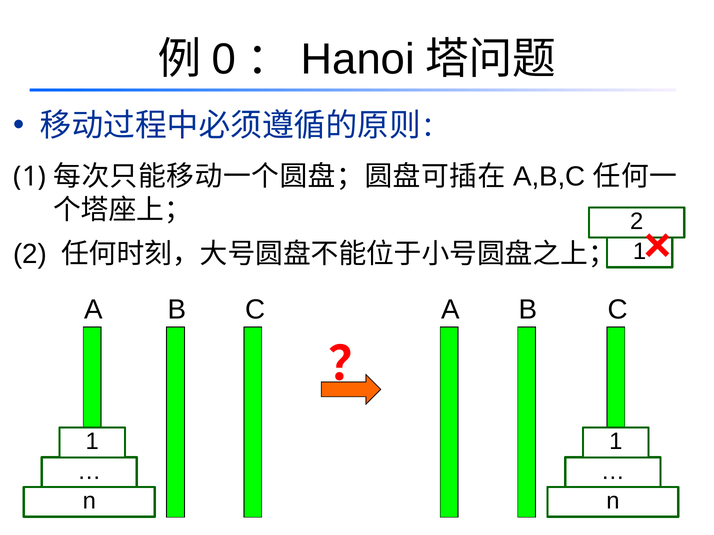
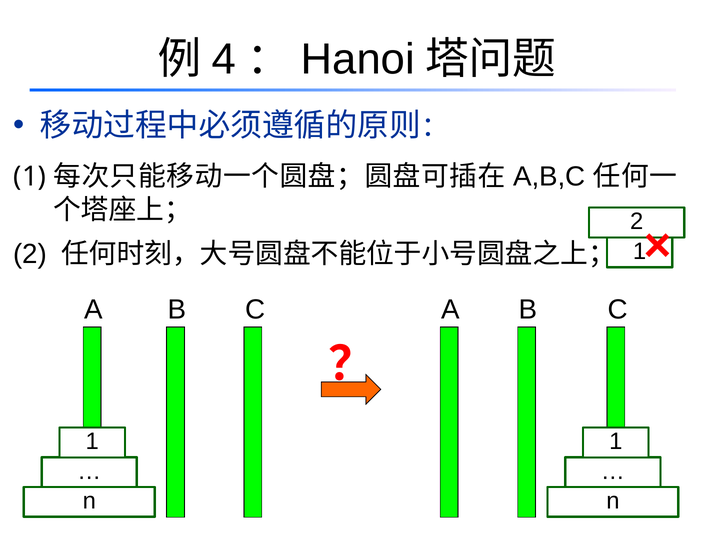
0: 0 -> 4 (224, 60)
